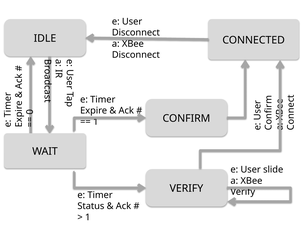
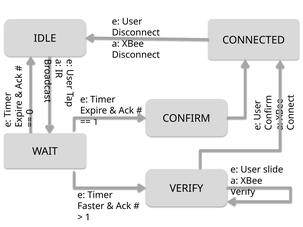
Status: Status -> Faster (91, 206)
